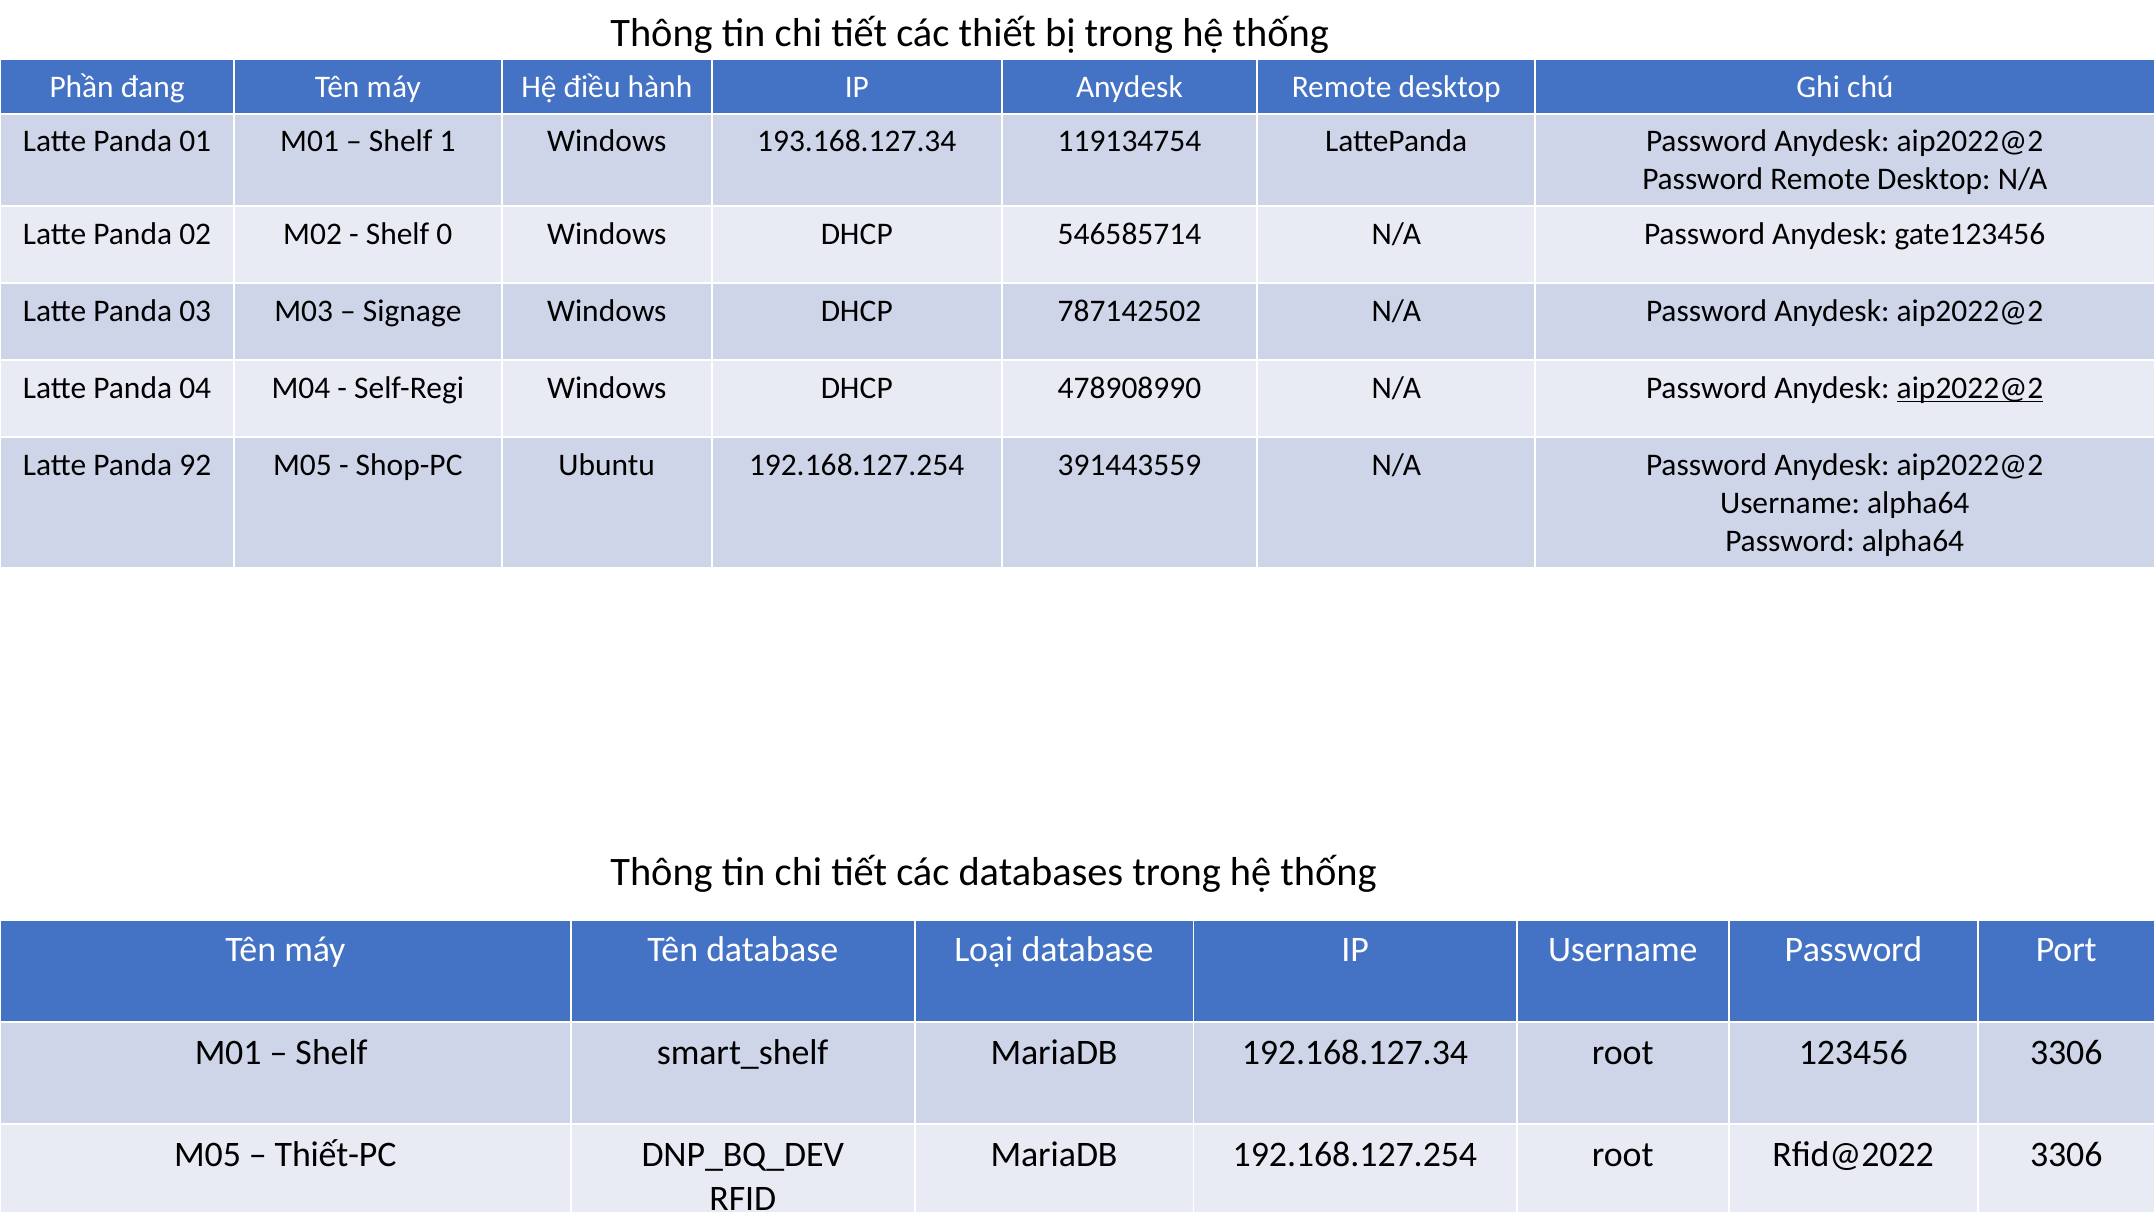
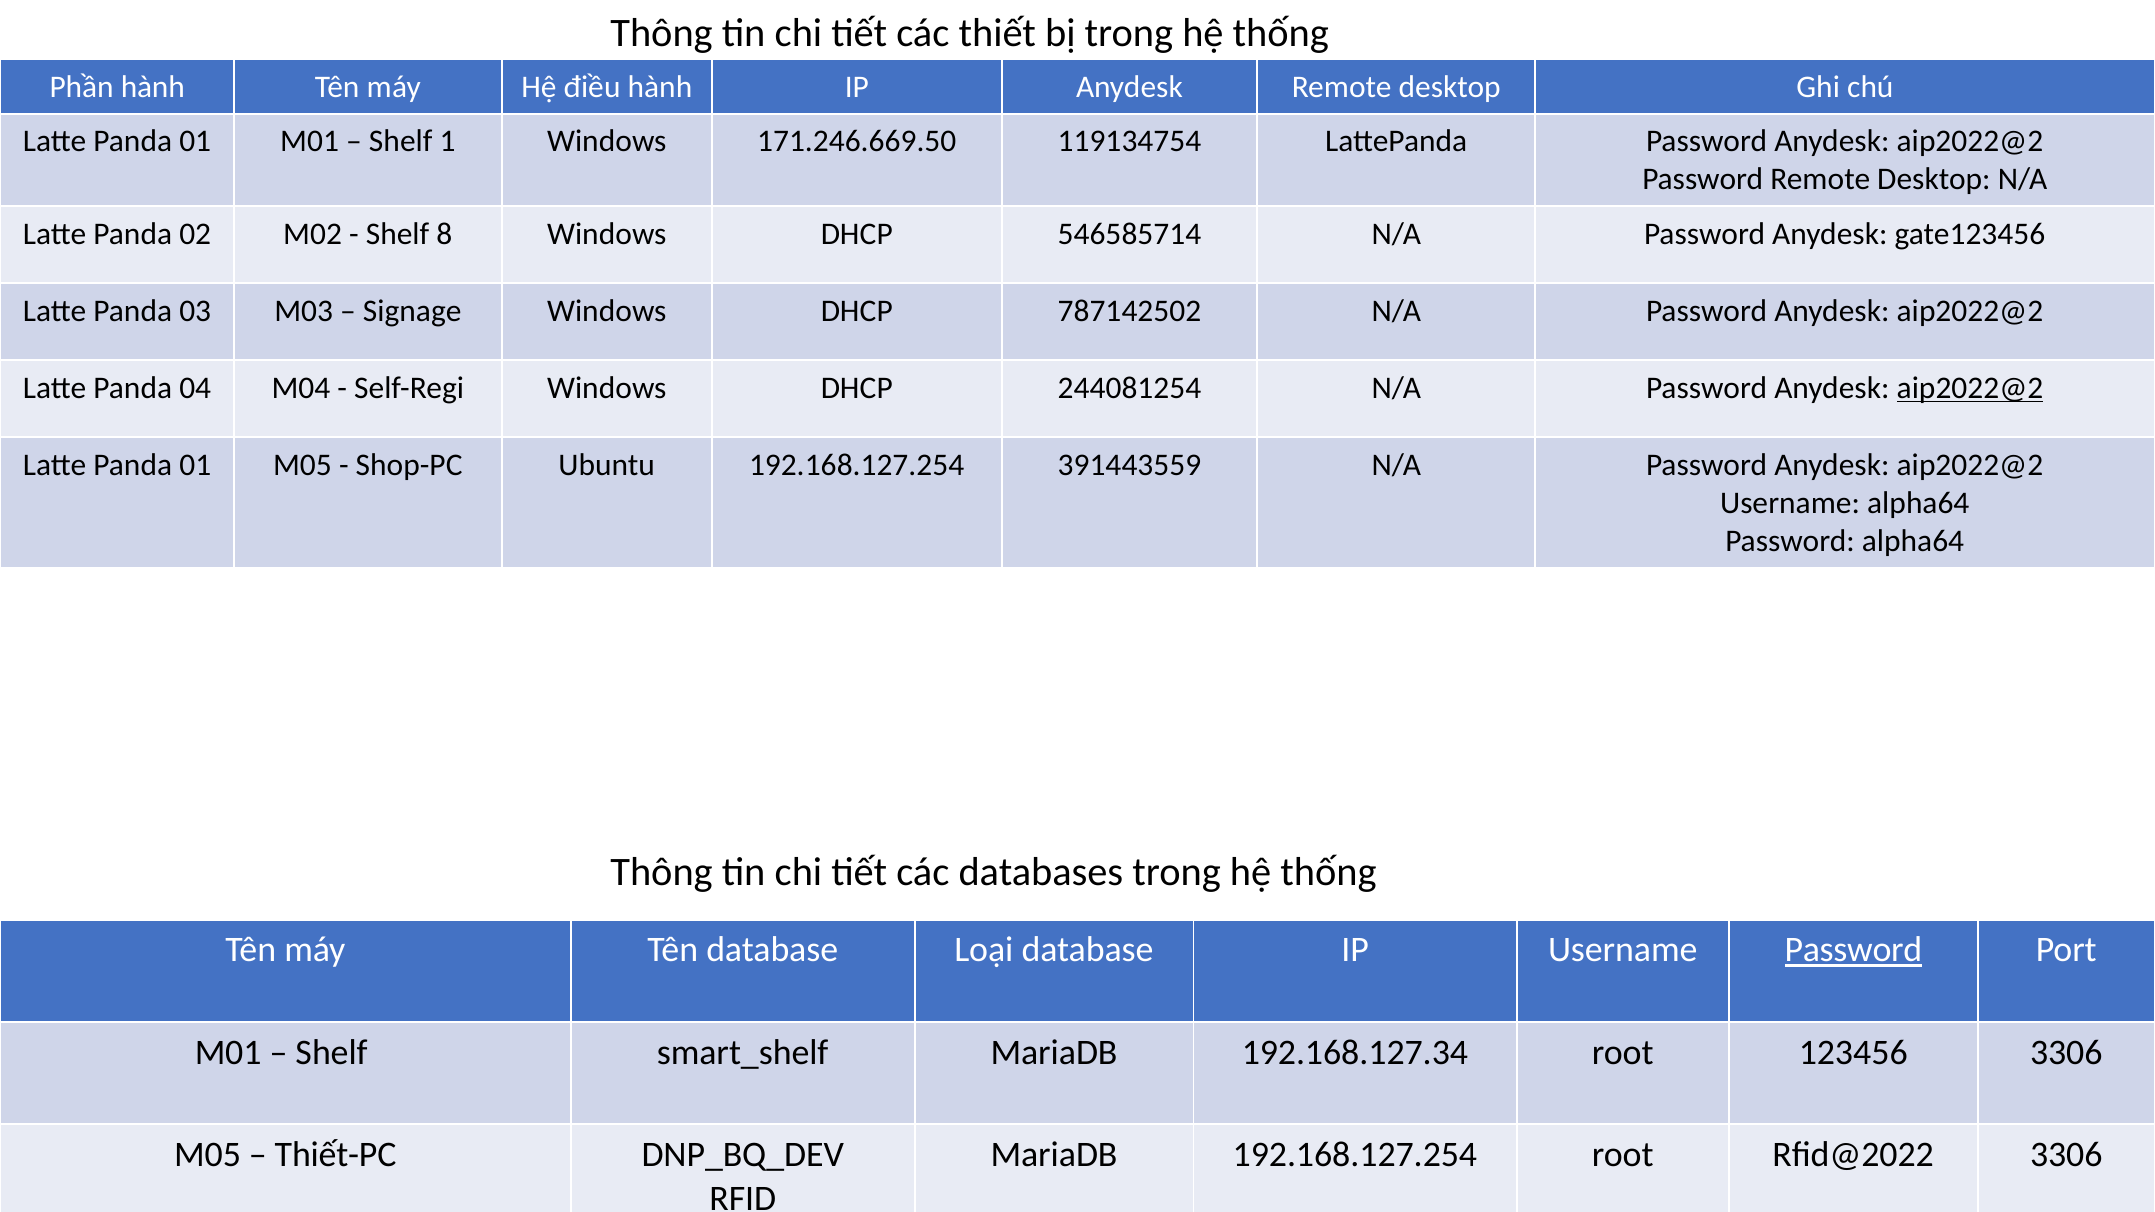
Phần đang: đang -> hành (153, 87)
193.168.127.34: 193.168.127.34 -> 171.246.669.50 (857, 141)
0: 0 -> 8 (444, 234)
478908990: 478908990 -> 244081254 (1129, 388)
92: 92 -> 01 (195, 465)
Password underline: none -> present (1853, 950)
